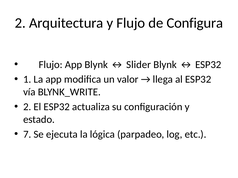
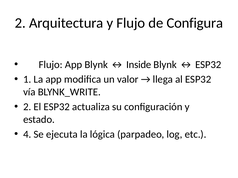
Slider: Slider -> Inside (139, 65)
7: 7 -> 4 (27, 135)
